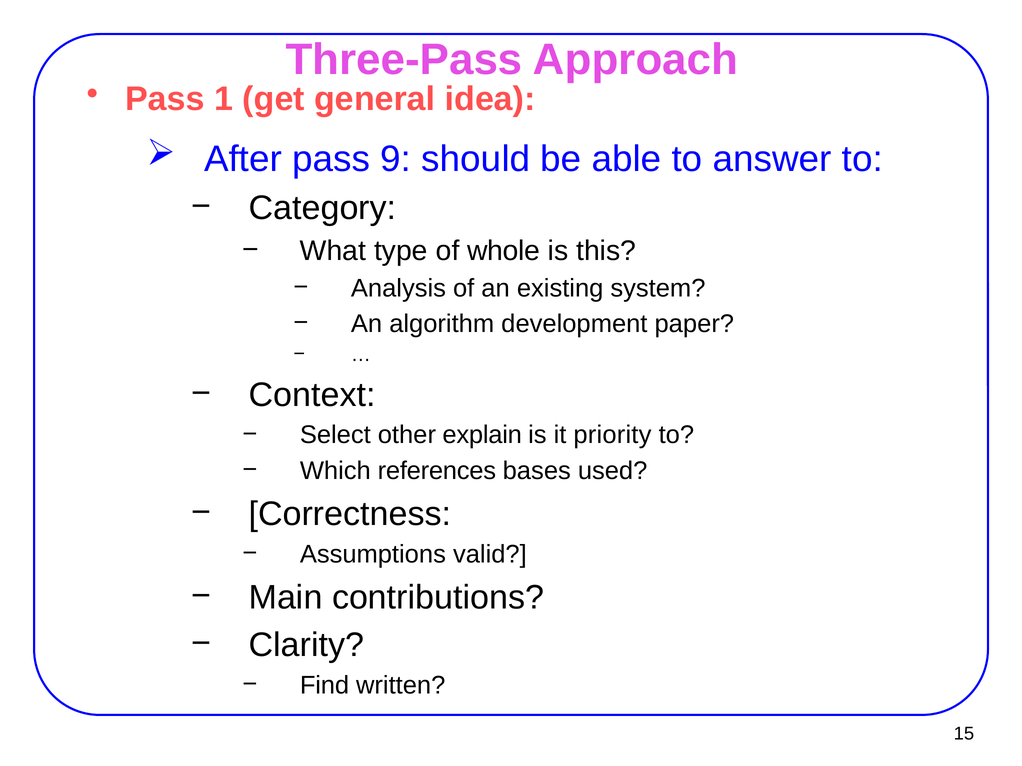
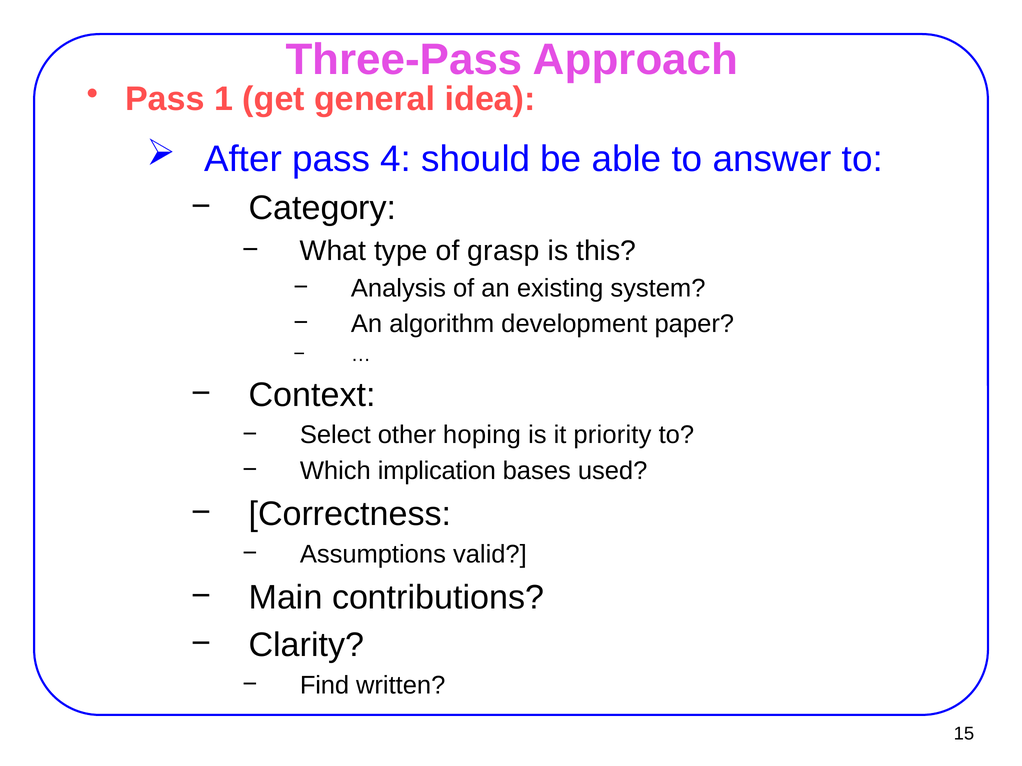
9: 9 -> 4 (396, 159)
whole: whole -> grasp (503, 251)
explain: explain -> hoping (482, 435)
references: references -> implication (437, 471)
